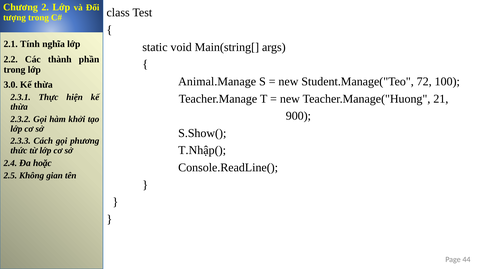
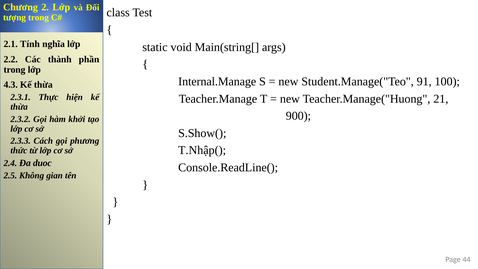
Animal.Manage: Animal.Manage -> Internal.Manage (217, 81)
72: 72 -> 91 (424, 81)
3.0: 3.0 -> 4.3 (11, 85)
hoặc: hoặc -> duoc (42, 163)
